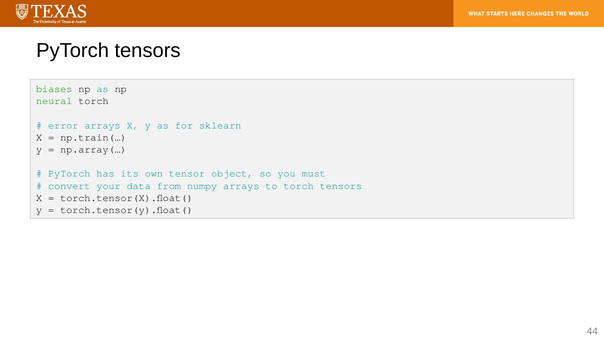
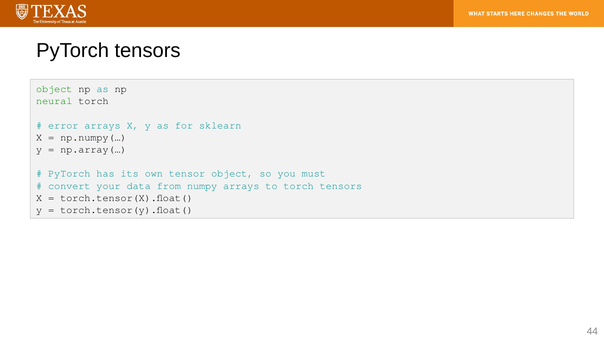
biases: biases -> object (54, 89)
np.train(…: np.train(… -> np.numpy(… (93, 137)
